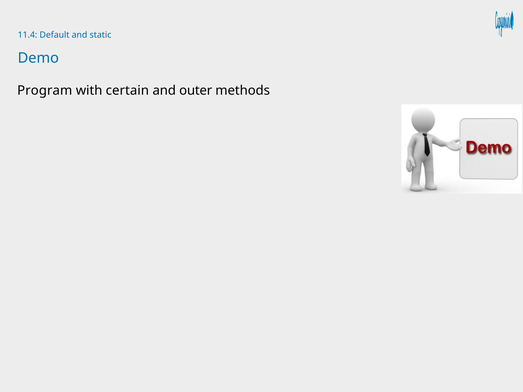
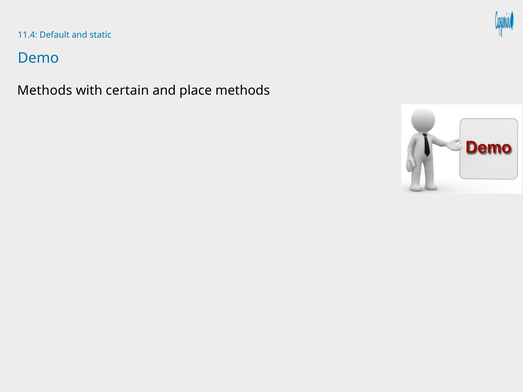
Program: Program -> Methods (45, 91)
outer: outer -> place (196, 91)
